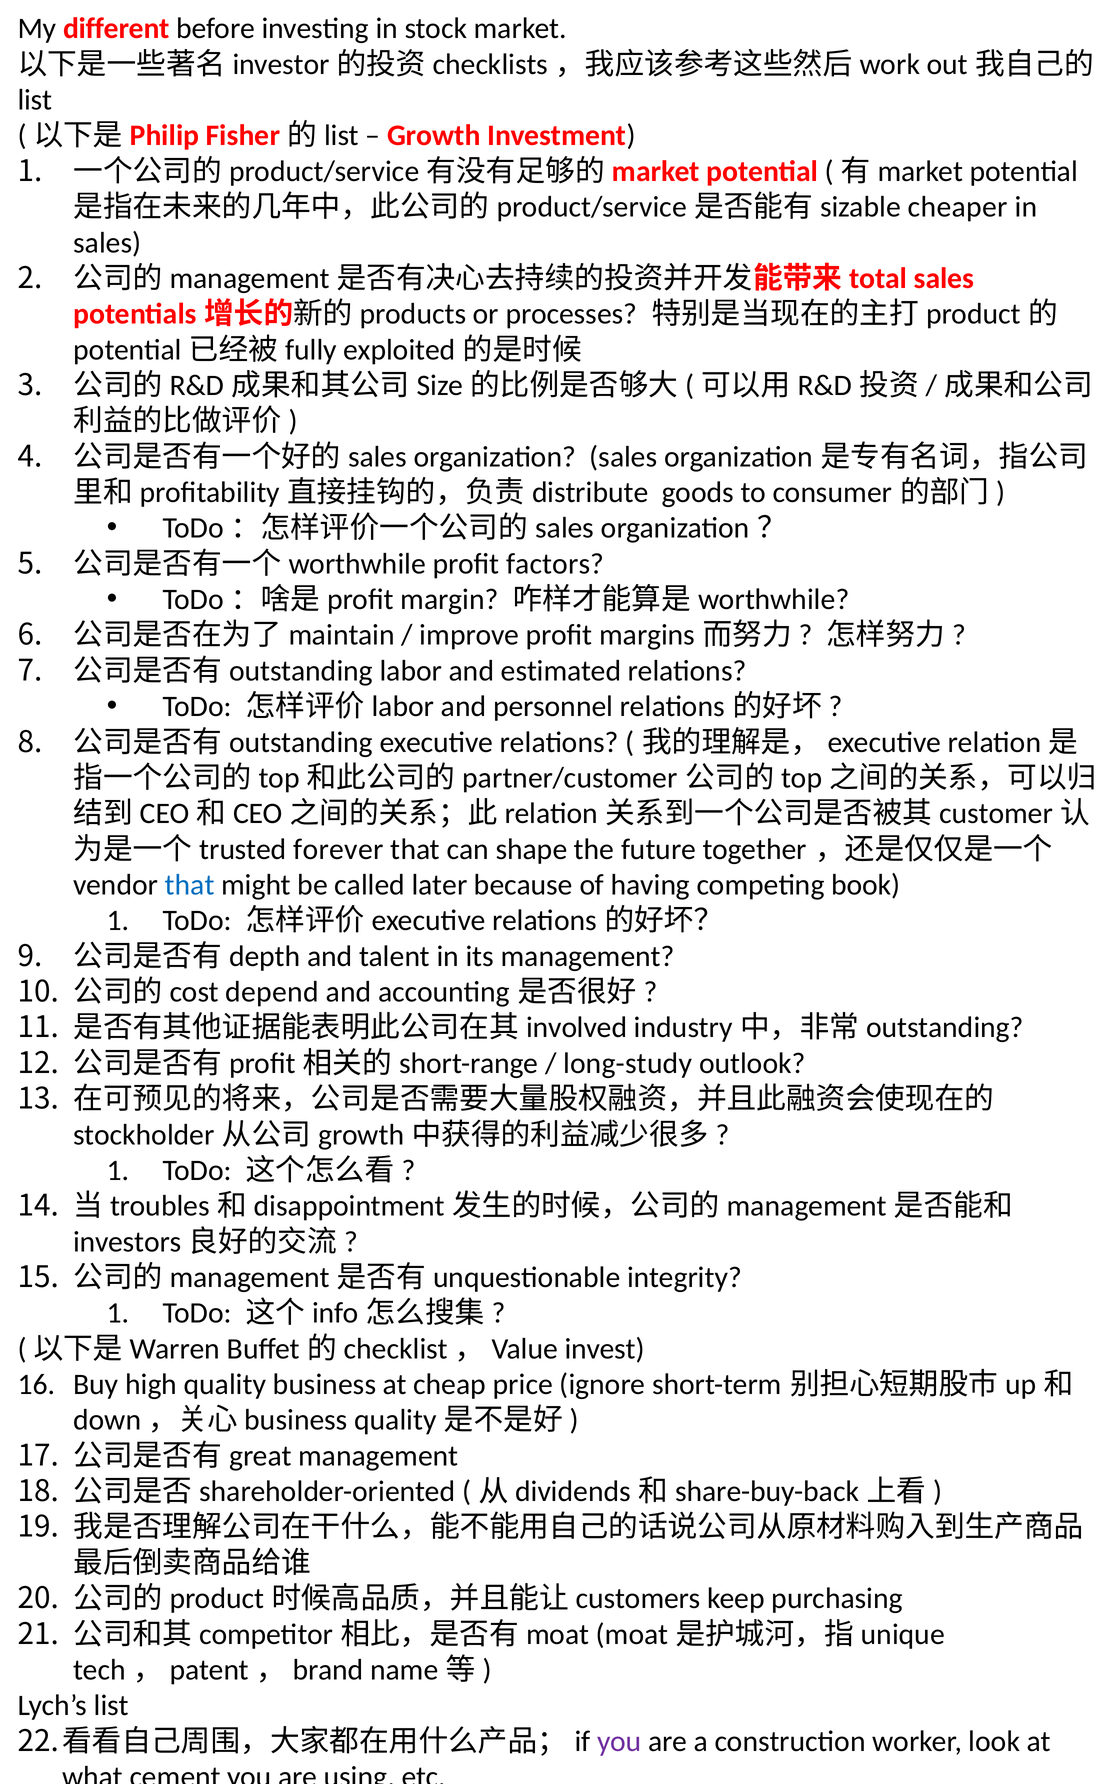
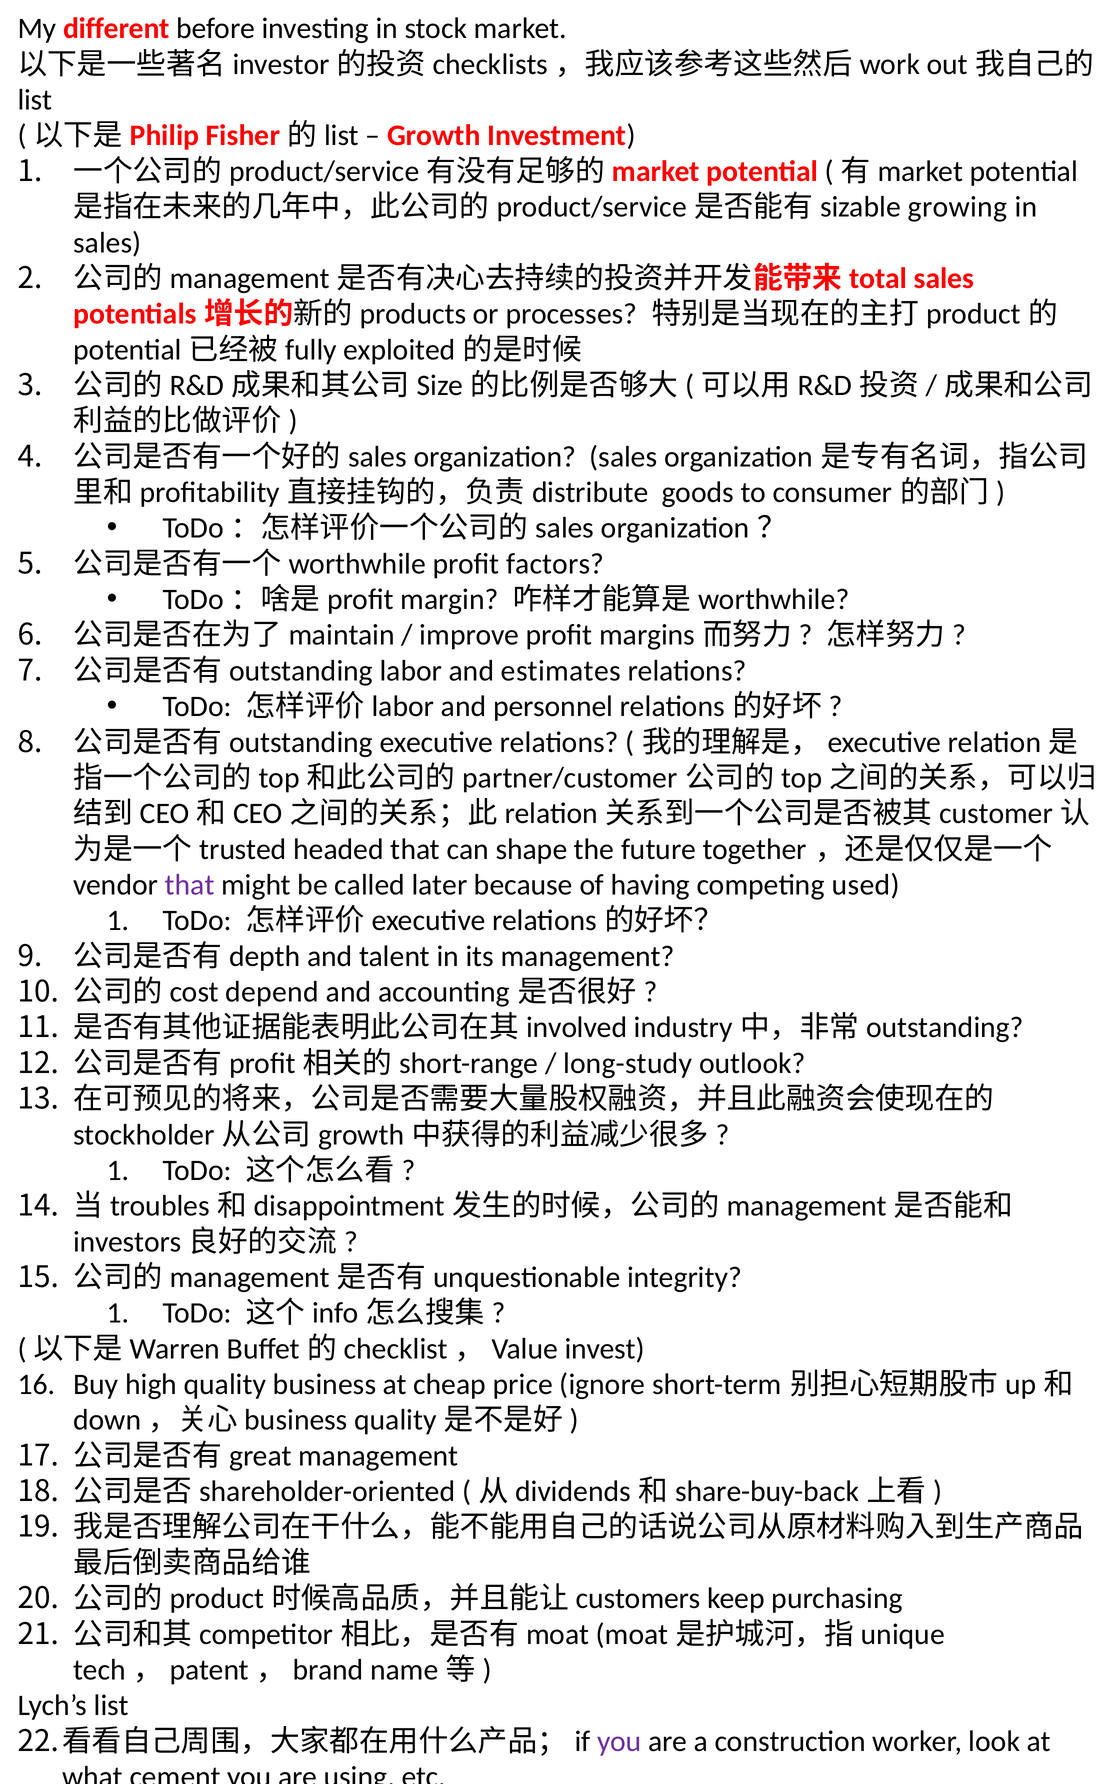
cheaper: cheaper -> growing (958, 207)
estimated: estimated -> estimates (561, 671)
forever: forever -> headed (339, 849)
that colour: blue -> purple (190, 885)
book: book -> used (866, 885)
